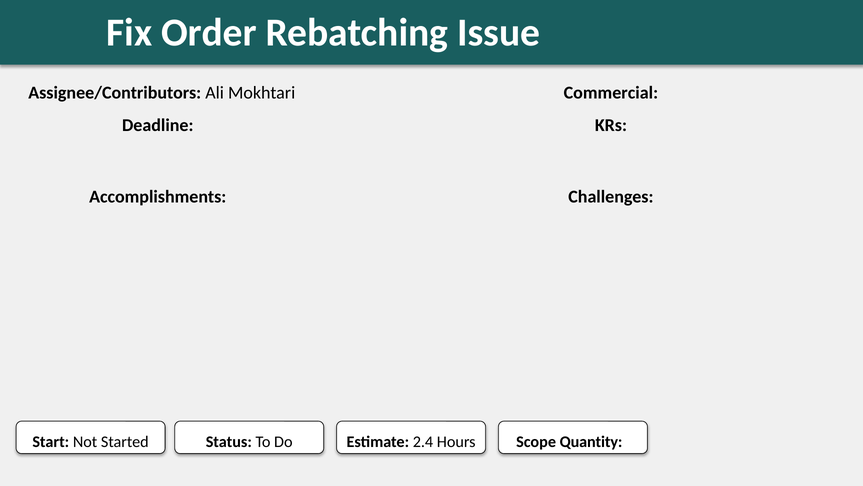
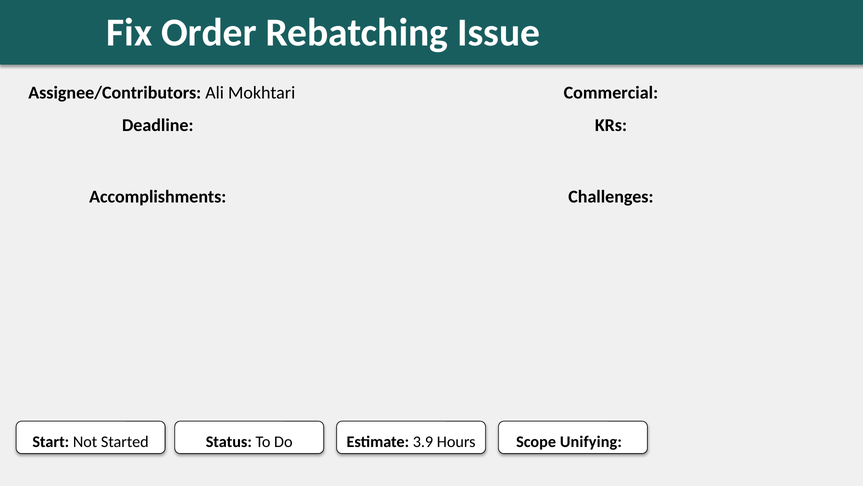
2.4: 2.4 -> 3.9 (423, 441)
Quantity: Quantity -> Unifying (591, 441)
